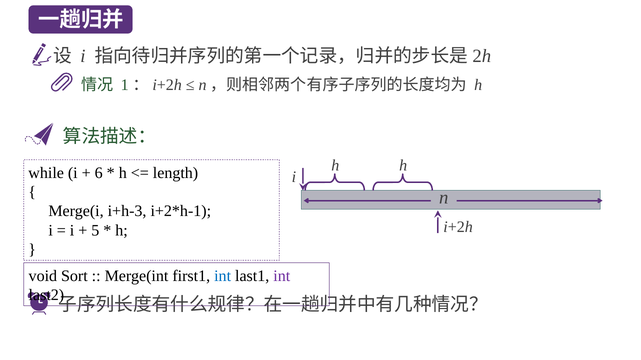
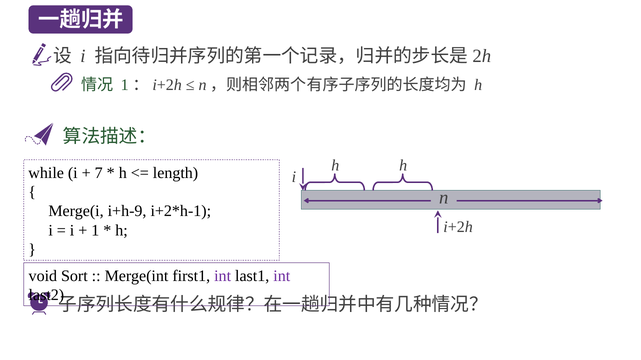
6: 6 -> 7 (99, 173)
i+h-3: i+h-3 -> i+h-9 (127, 211)
5: 5 -> 1 (95, 231)
int colour: blue -> purple (223, 276)
